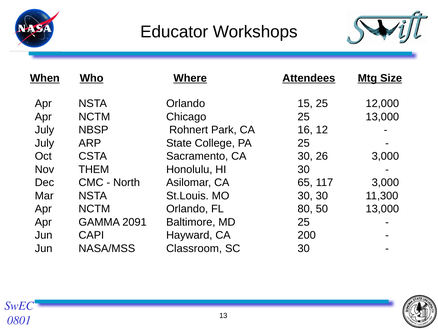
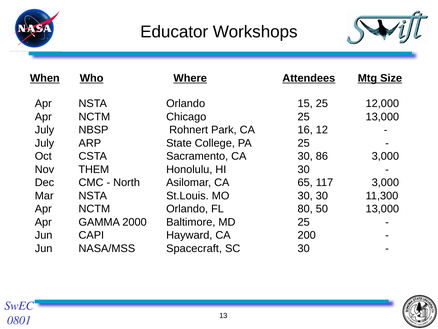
26: 26 -> 86 (322, 156)
2091: 2091 -> 2000 (135, 222)
Classroom: Classroom -> Spacecraft (194, 248)
